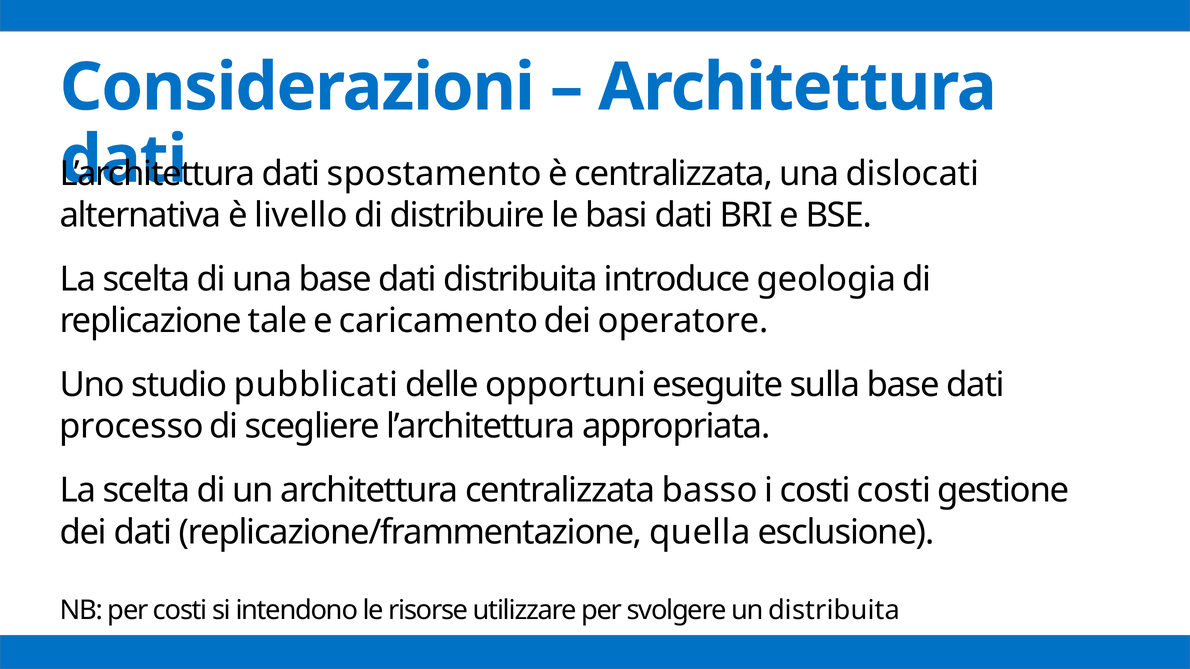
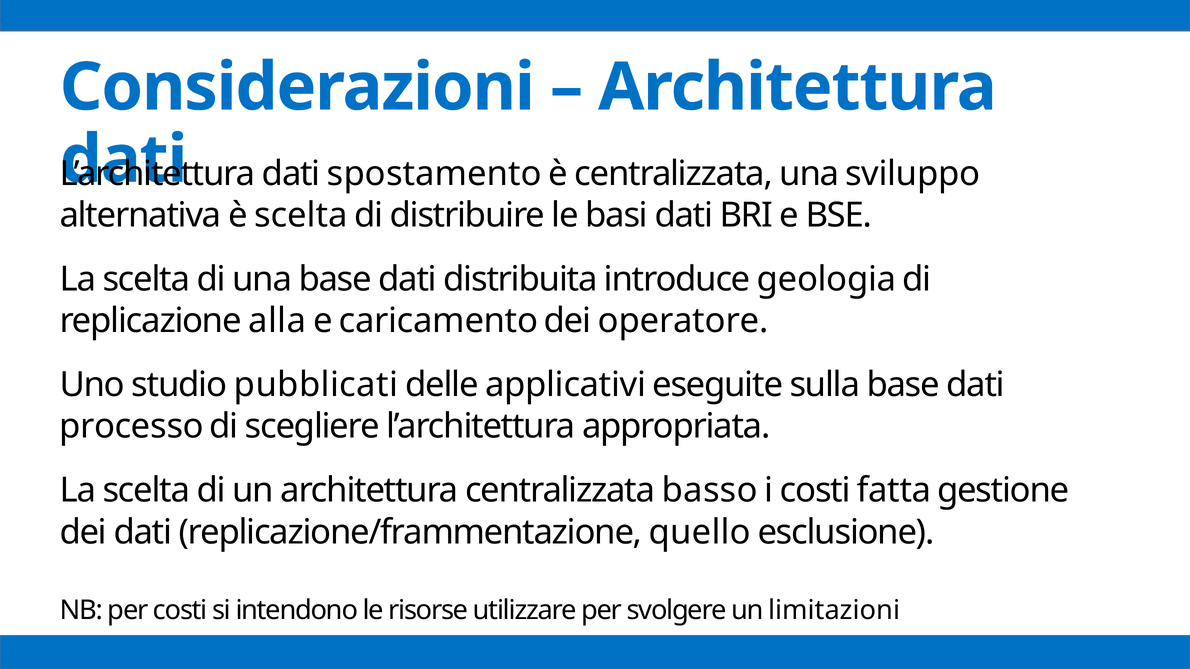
dislocati: dislocati -> sviluppo (913, 174)
è livello: livello -> scelta (301, 215)
tale: tale -> alla (277, 321)
opportuni: opportuni -> applicativi (566, 385)
costi costi: costi -> fatta (894, 491)
quella: quella -> quello (700, 532)
un distribuita: distribuita -> limitazioni (834, 611)
